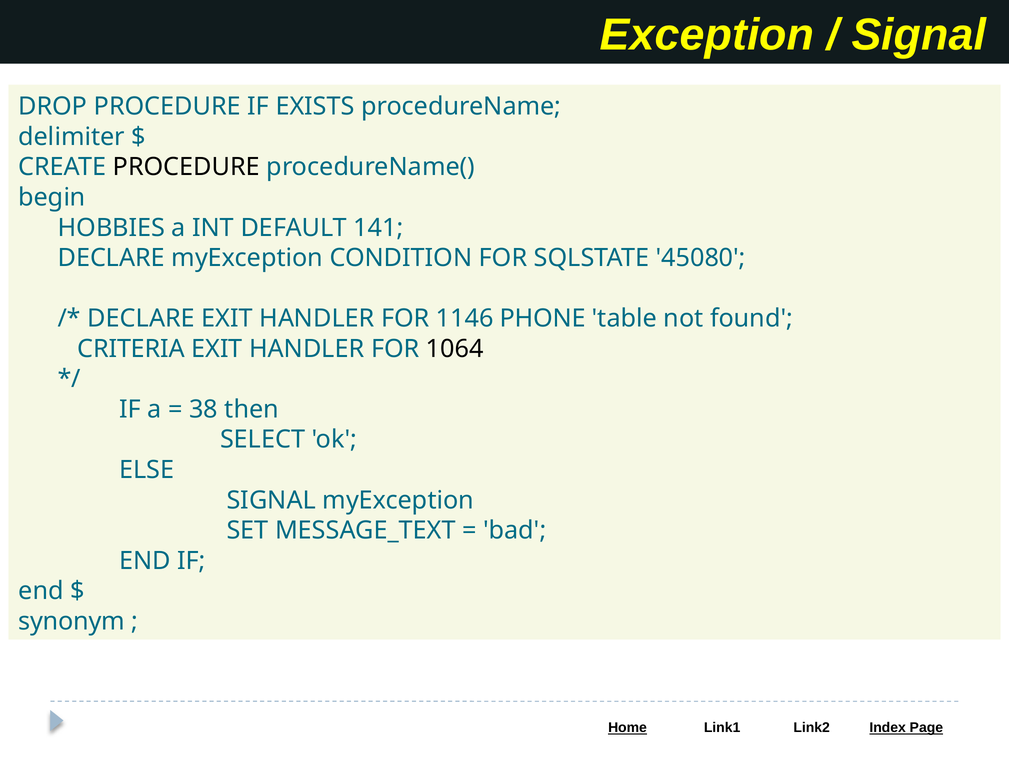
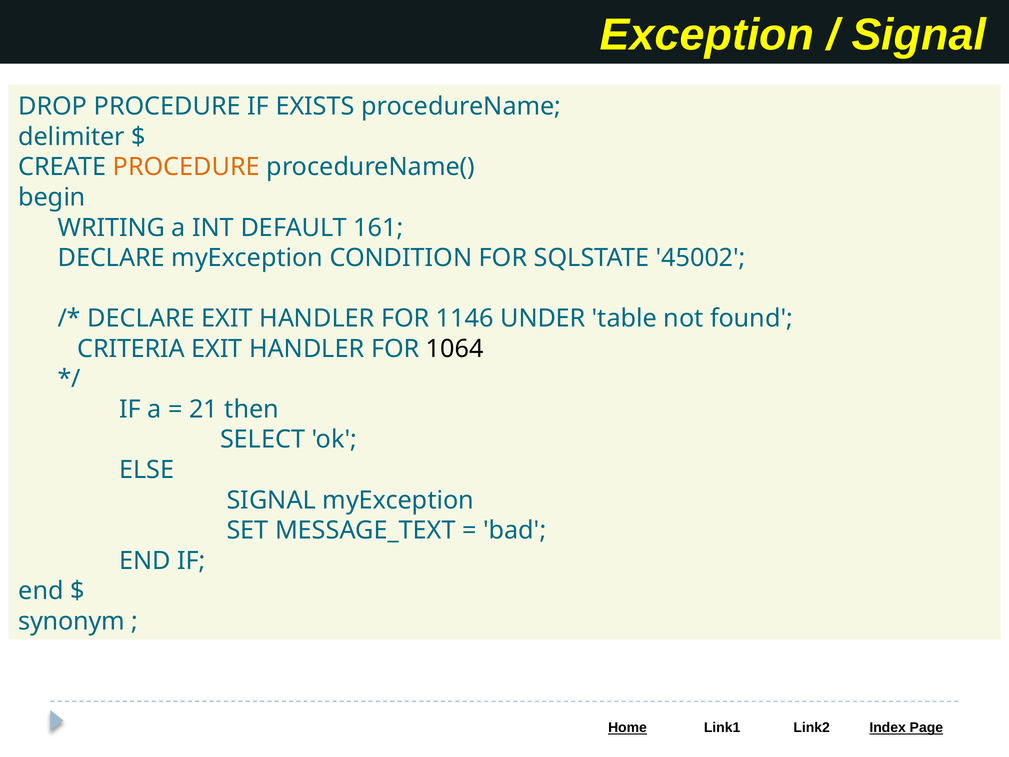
PROCEDURE colour: black -> orange (186, 167)
HOBBIES: HOBBIES -> WRITING (111, 228)
141: 141 -> 161 (378, 228)
45080: 45080 -> 45002 (701, 258)
PHONE: PHONE -> UNDER (543, 318)
38: 38 -> 21 (203, 409)
